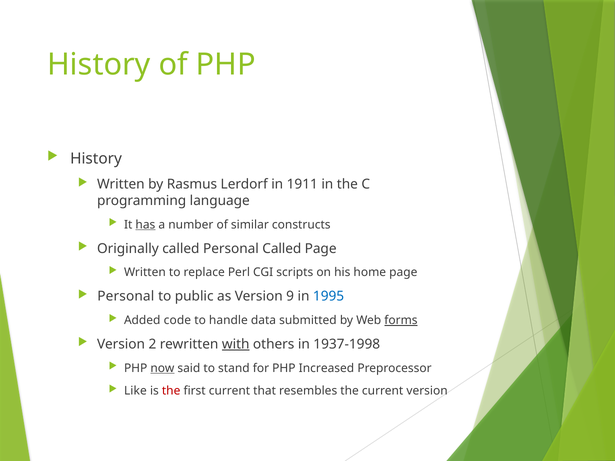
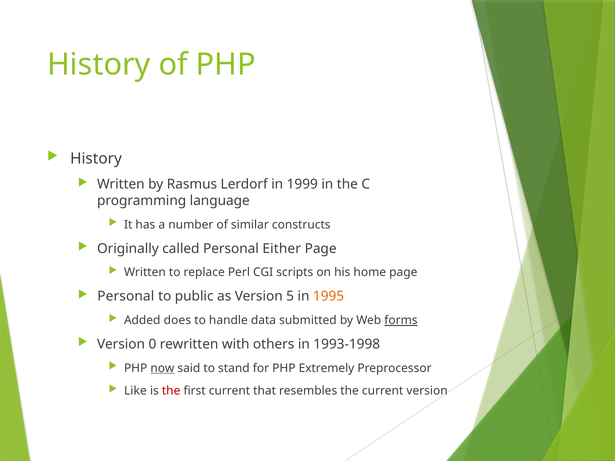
1911: 1911 -> 1999 (302, 185)
has underline: present -> none (145, 225)
Personal Called: Called -> Either (282, 249)
9: 9 -> 5 (290, 297)
1995 colour: blue -> orange (329, 297)
code: code -> does (177, 320)
2: 2 -> 0 (152, 344)
with underline: present -> none (236, 344)
1937-1998: 1937-1998 -> 1993-1998 (347, 344)
Increased: Increased -> Extremely (326, 368)
